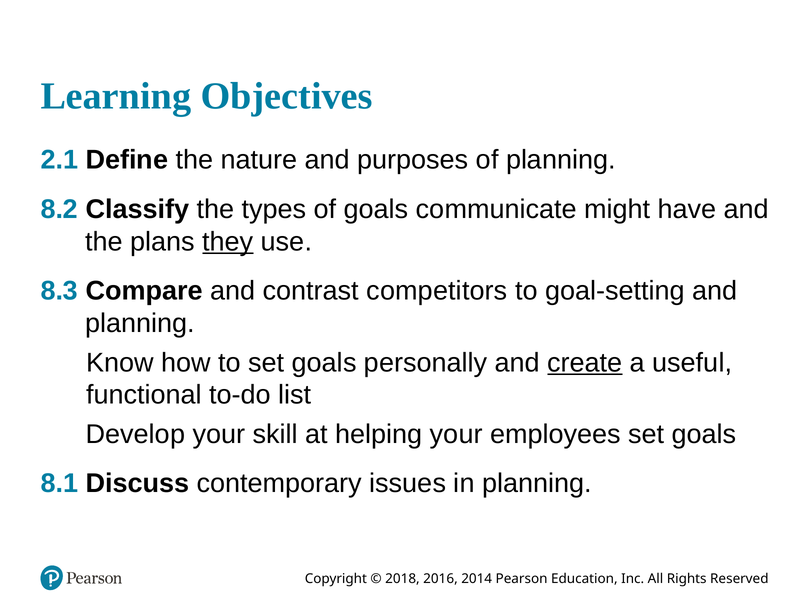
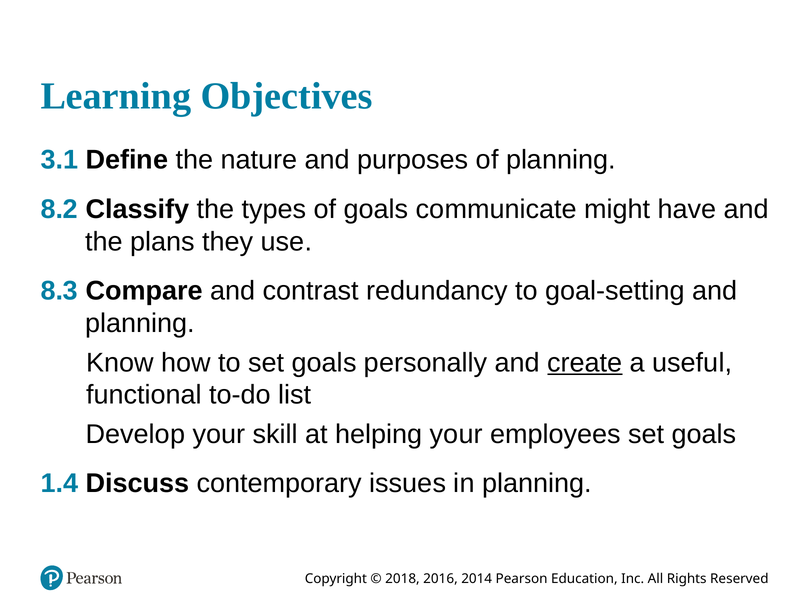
2.1: 2.1 -> 3.1 (59, 160)
they underline: present -> none (228, 242)
competitors: competitors -> redundancy (437, 291)
8.1: 8.1 -> 1.4 (59, 484)
